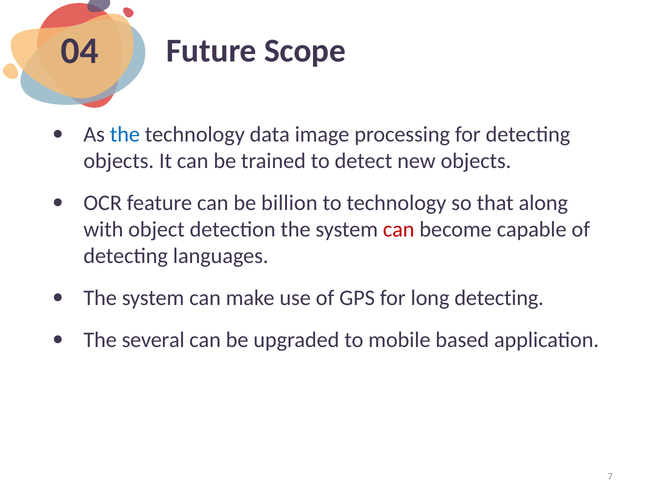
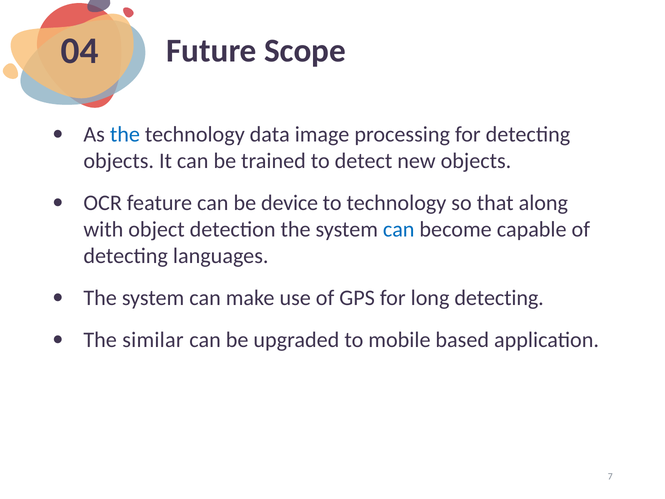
billion: billion -> device (290, 203)
can colour: red -> blue (399, 229)
several: several -> similar (153, 340)
